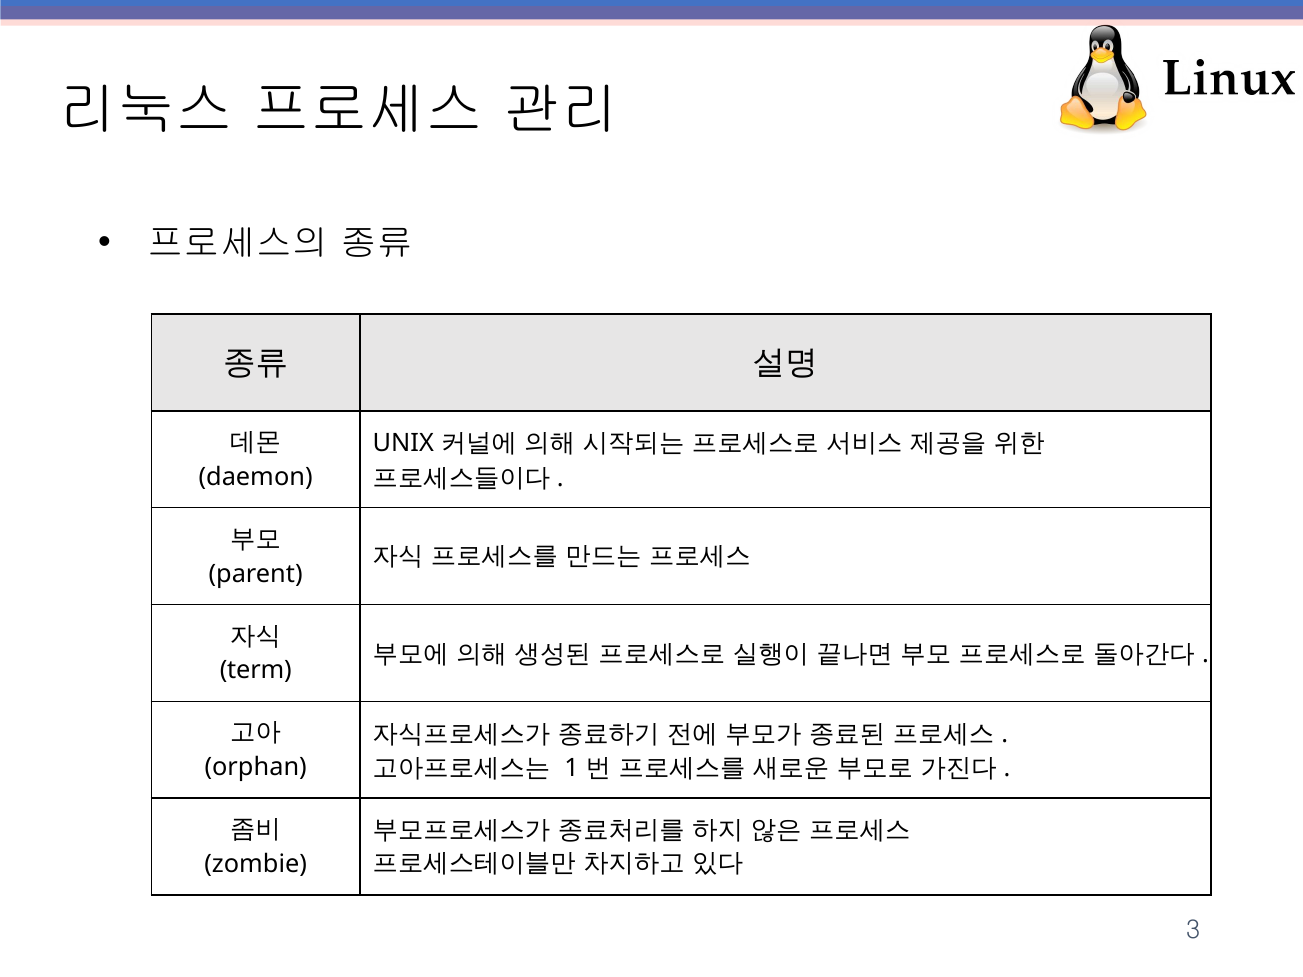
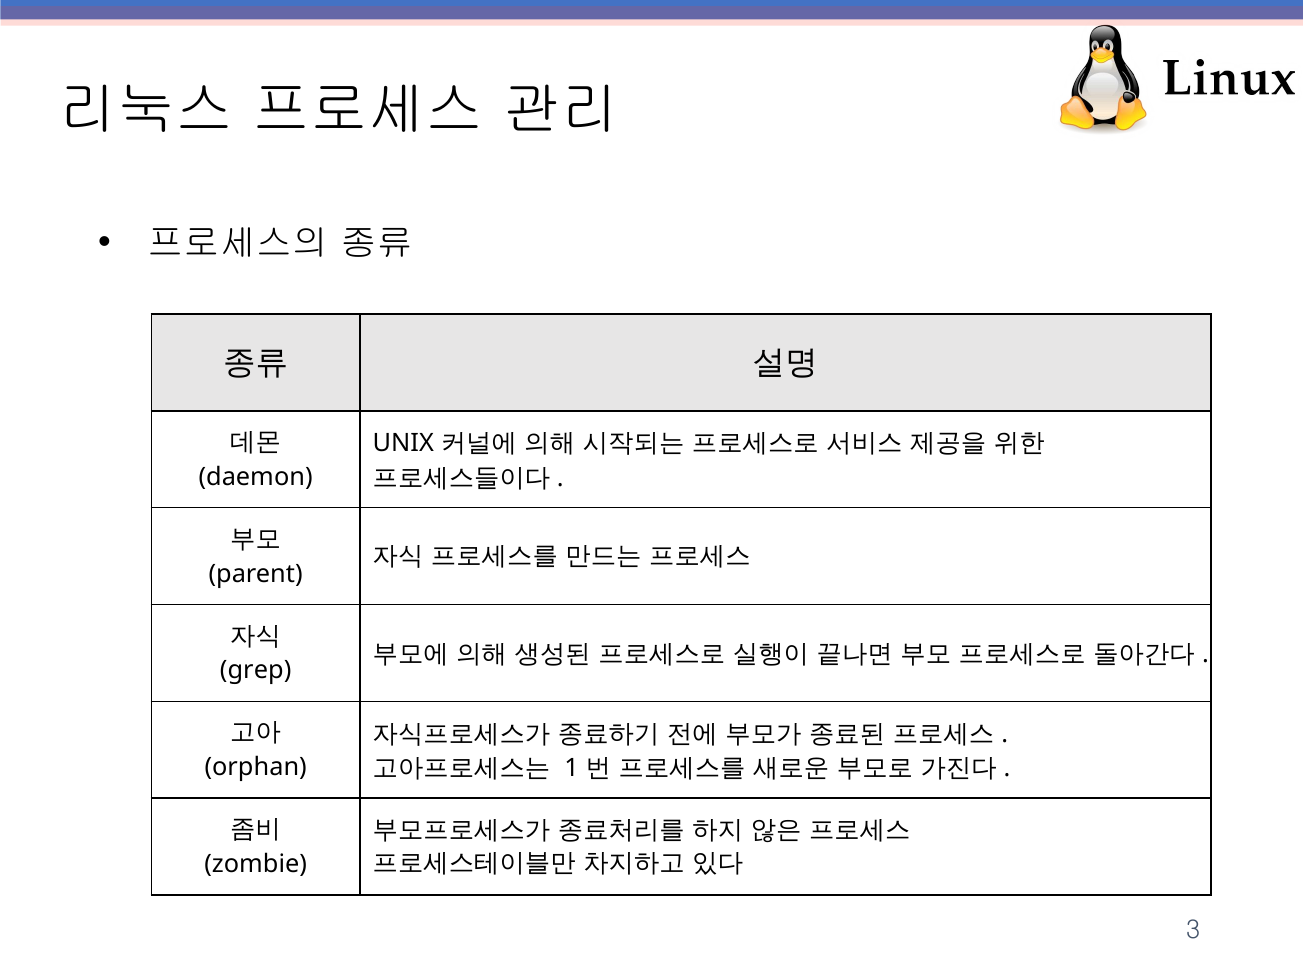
term: term -> grep (256, 671)
